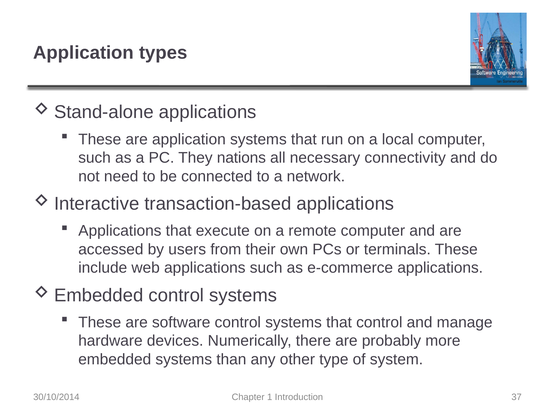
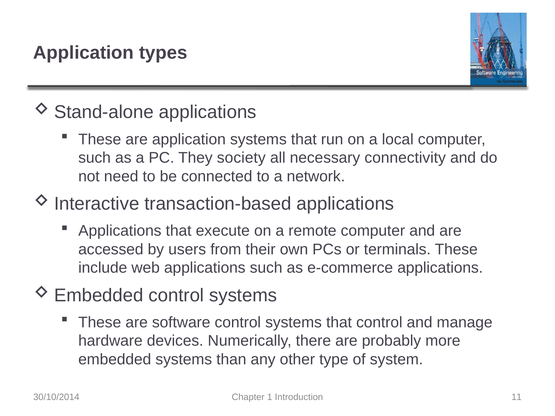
nations: nations -> society (241, 158)
37: 37 -> 11 (517, 398)
